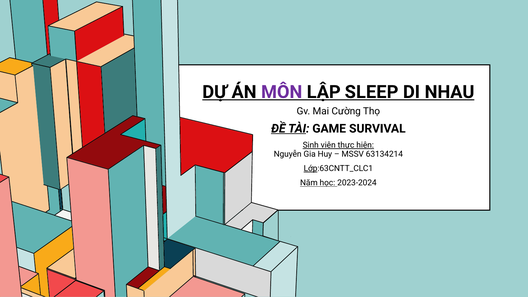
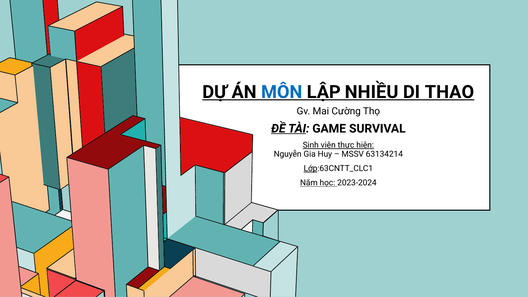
MÔN colour: purple -> blue (282, 92)
SLEEP: SLEEP -> NHIỀU (372, 92)
NHAU: NHAU -> THAO (449, 92)
